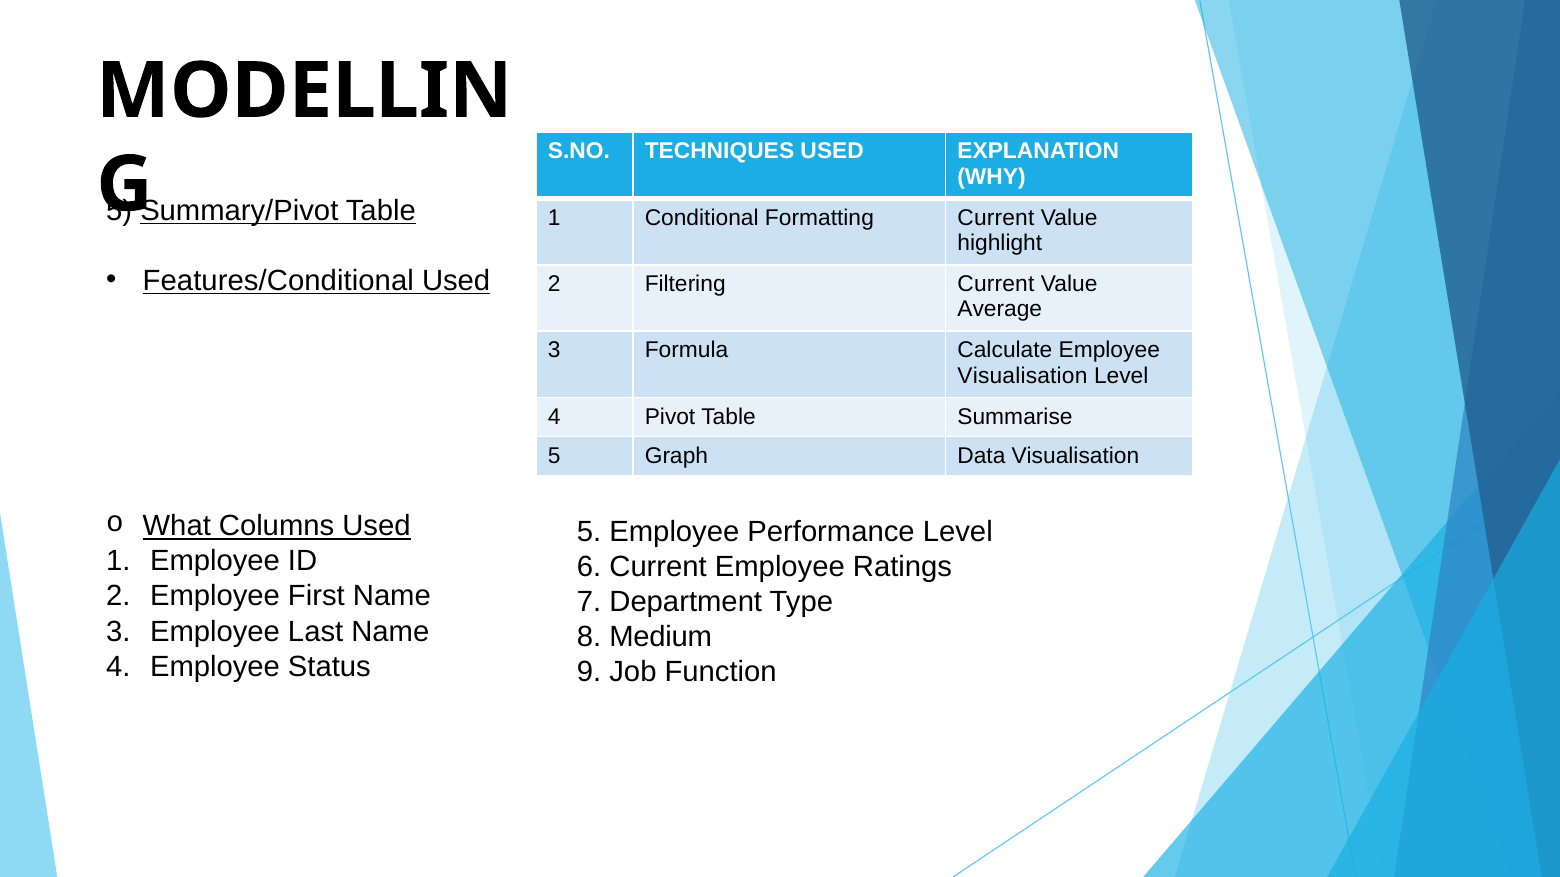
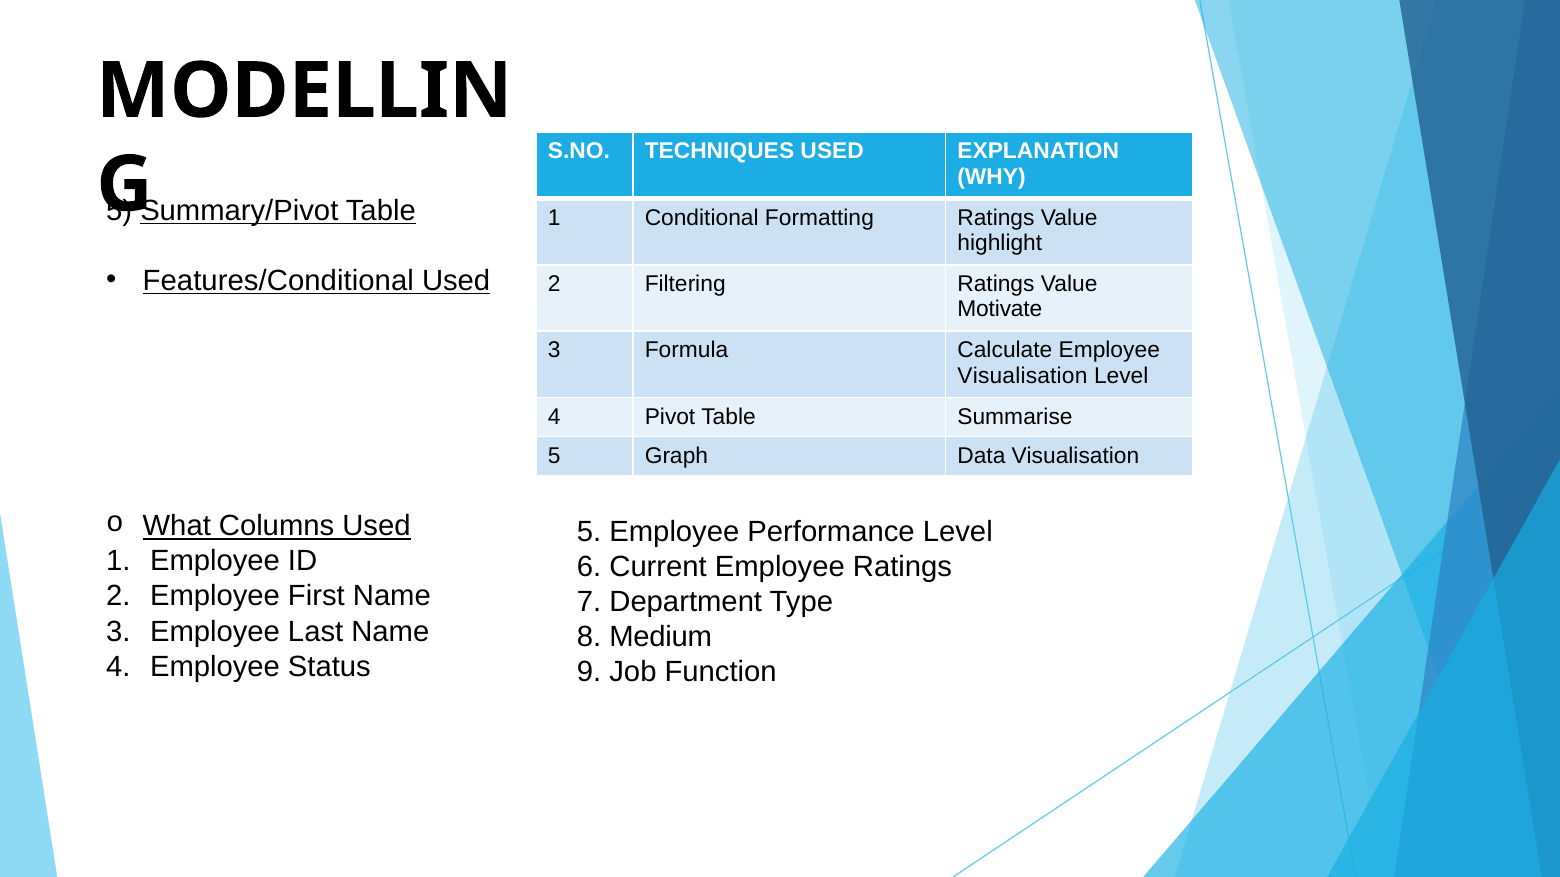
Formatting Current: Current -> Ratings (996, 218)
Filtering Current: Current -> Ratings (996, 284)
Average: Average -> Motivate (1000, 310)
